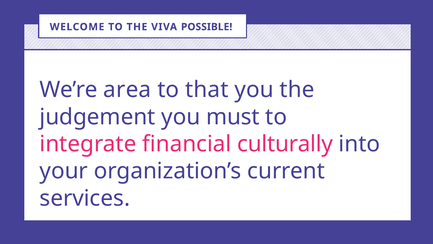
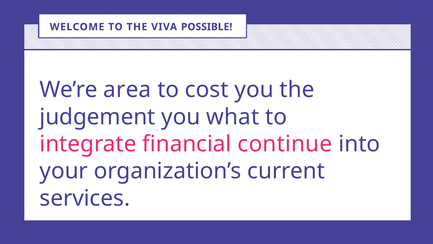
that: that -> cost (207, 90)
must: must -> what (233, 117)
culturally: culturally -> continue (285, 144)
